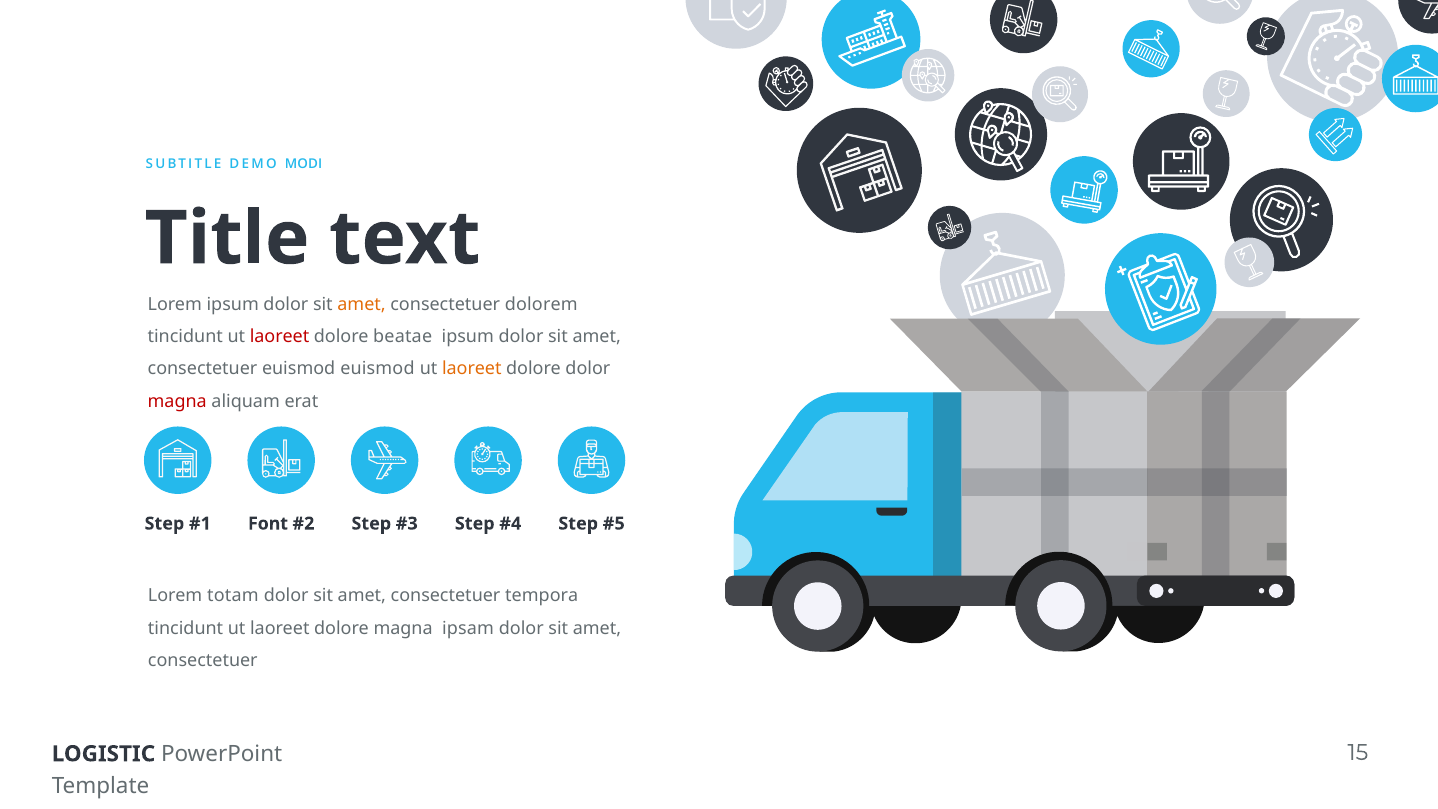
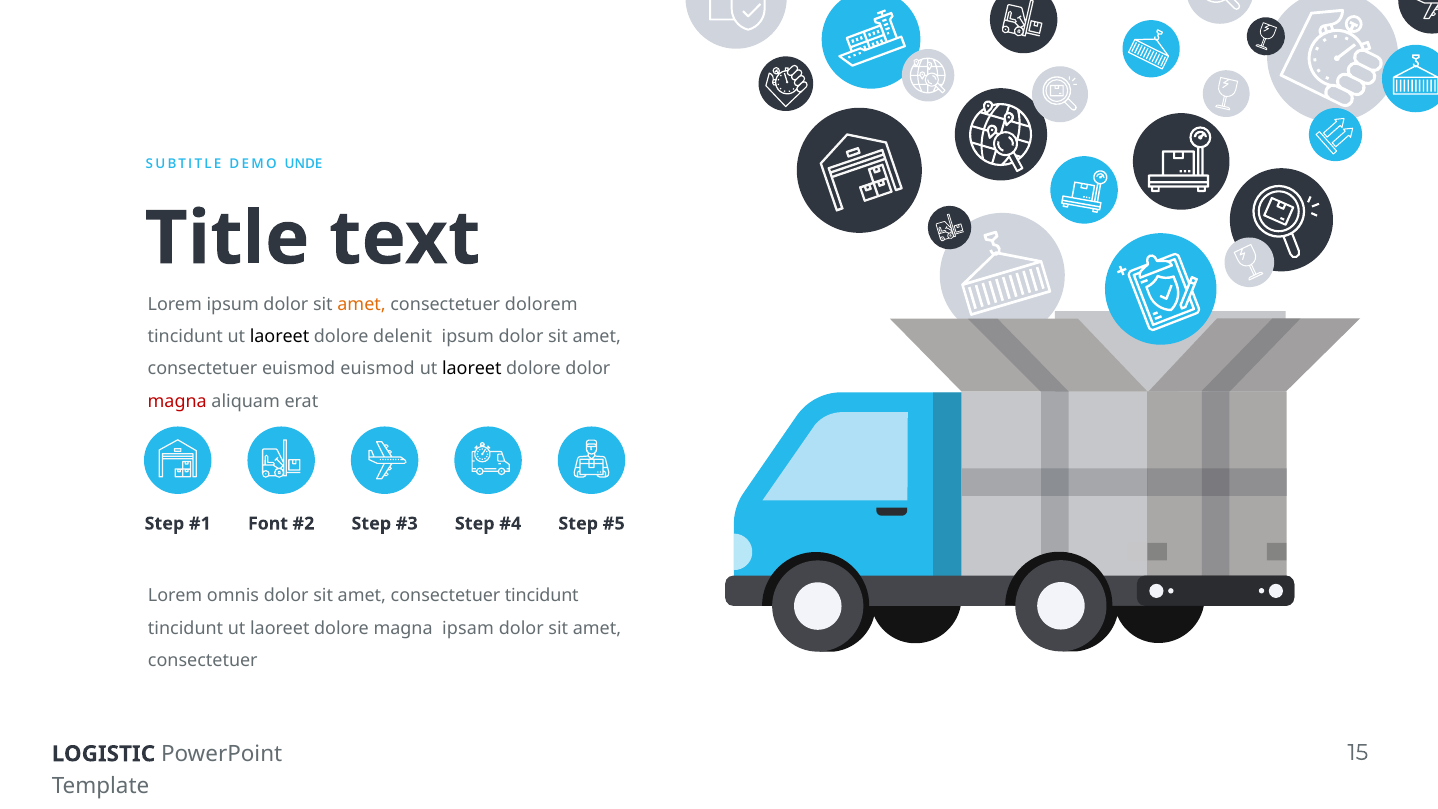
MODI: MODI -> UNDE (304, 164)
laoreet colour: red -> black (280, 336)
beatae: beatae -> delenit (403, 336)
laoreet colour: orange -> black (472, 369)
totam: totam -> omnis (233, 596)
consectetuer tempora: tempora -> tincidunt (542, 596)
